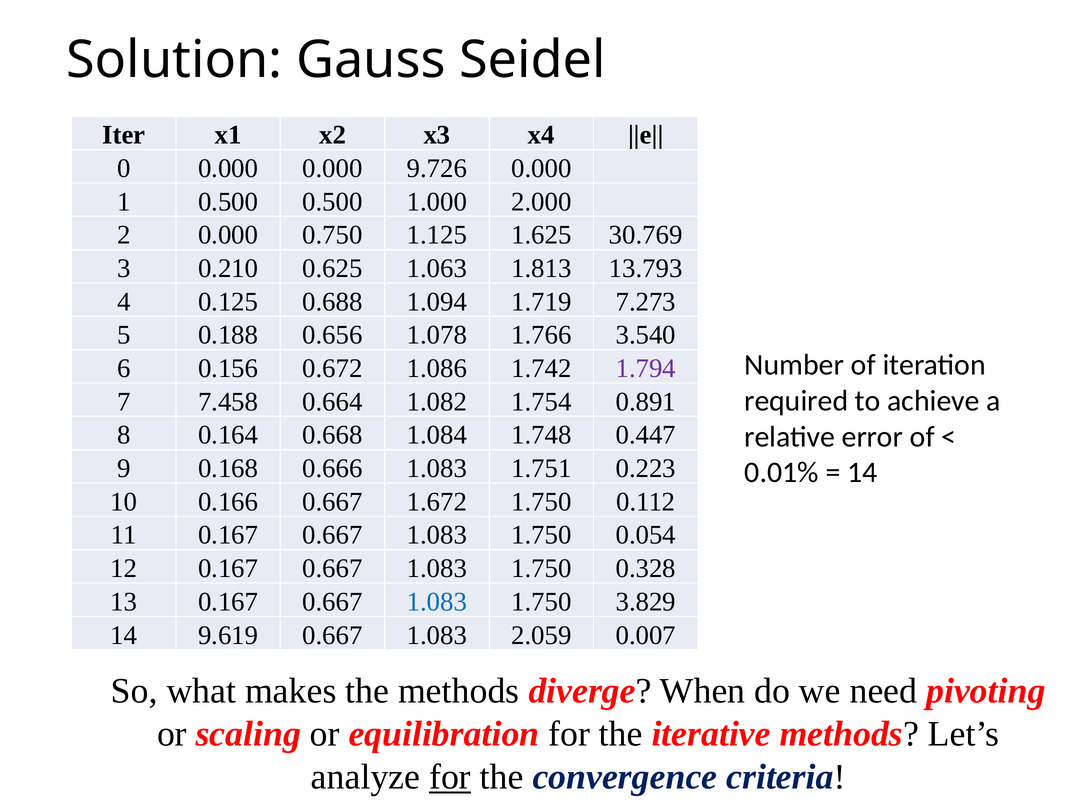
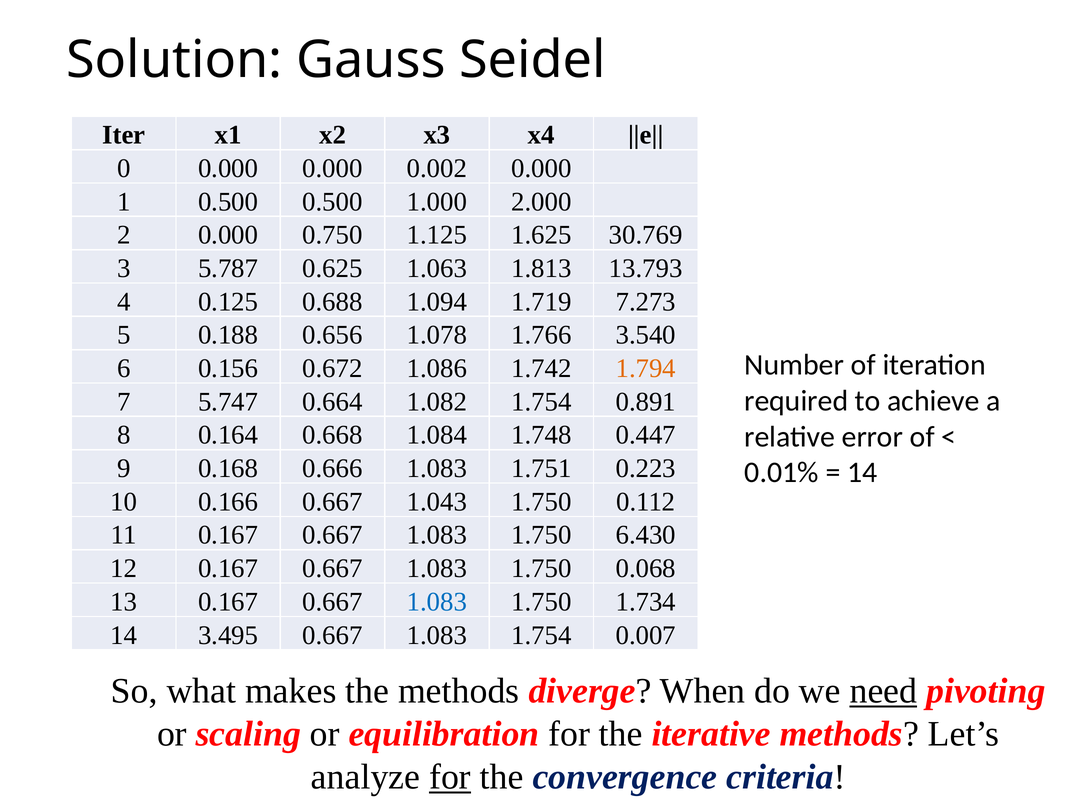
9.726: 9.726 -> 0.002 (437, 168)
0.210: 0.210 -> 5.787 (228, 269)
1.794 colour: purple -> orange (646, 369)
7.458: 7.458 -> 5.747 (228, 402)
1.672: 1.672 -> 1.043 (437, 502)
0.054: 0.054 -> 6.430 (646, 535)
0.328: 0.328 -> 0.068 (646, 569)
3.829: 3.829 -> 1.734 (646, 602)
9.619: 9.619 -> 3.495 (228, 636)
1.083 2.059: 2.059 -> 1.754 (541, 636)
need underline: none -> present (883, 692)
